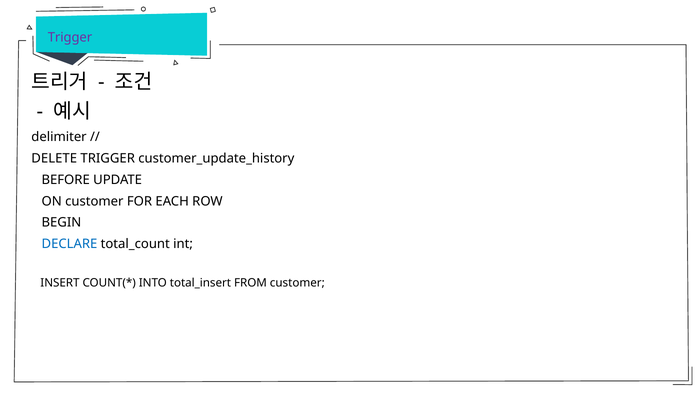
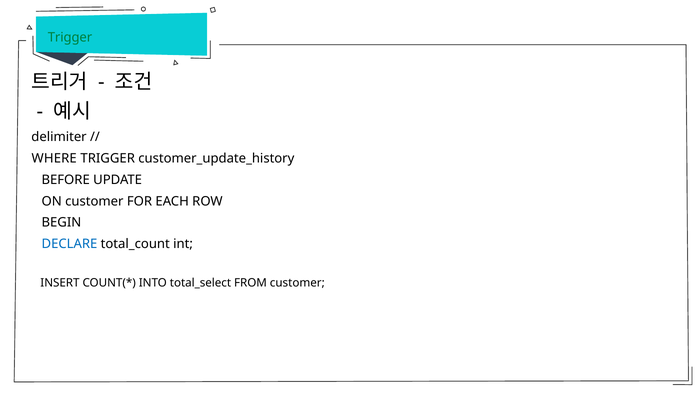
Trigger colour: purple -> green (70, 37)
DELETE: DELETE -> WHERE (54, 158)
total_insert: total_insert -> total_select (200, 283)
